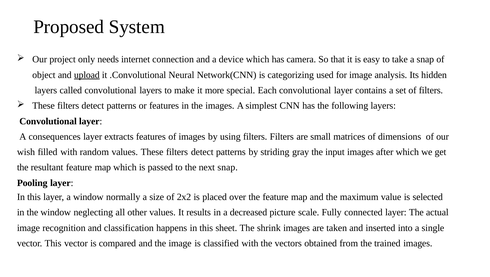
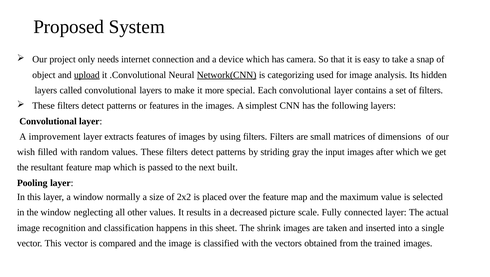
Network(CNN underline: none -> present (227, 75)
consequences: consequences -> improvement (55, 136)
next snap: snap -> built (228, 167)
